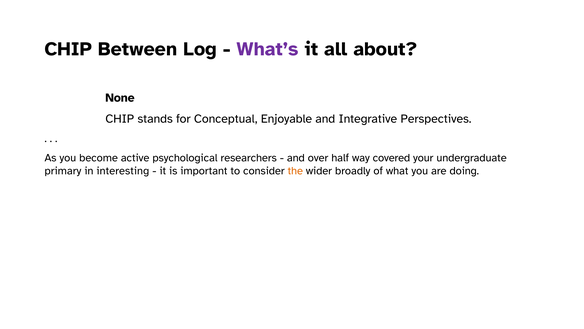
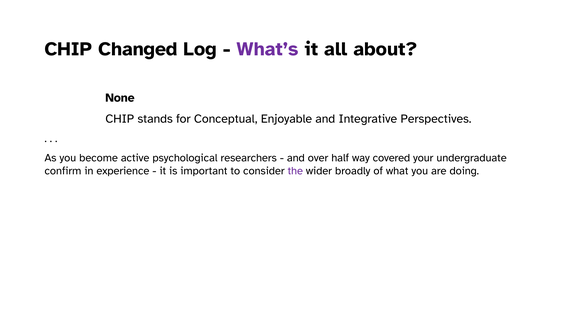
Between: Between -> Changed (138, 49)
primary: primary -> confirm (63, 171)
interesting: interesting -> experience (123, 171)
the colour: orange -> purple (295, 171)
